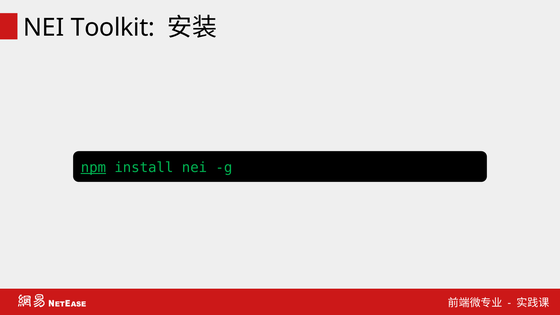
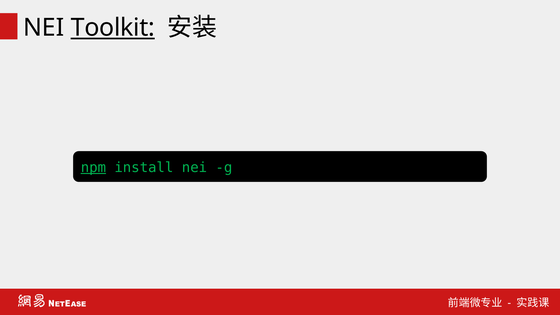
Toolkit underline: none -> present (113, 28)
